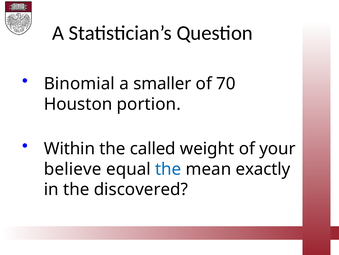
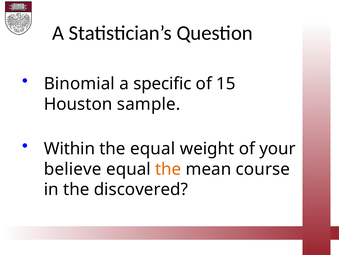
smaller: smaller -> specific (162, 84)
70: 70 -> 15 (226, 84)
portion: portion -> sample (149, 104)
the called: called -> equal (153, 148)
the colour: blue -> orange (168, 169)
exactly: exactly -> course (263, 169)
